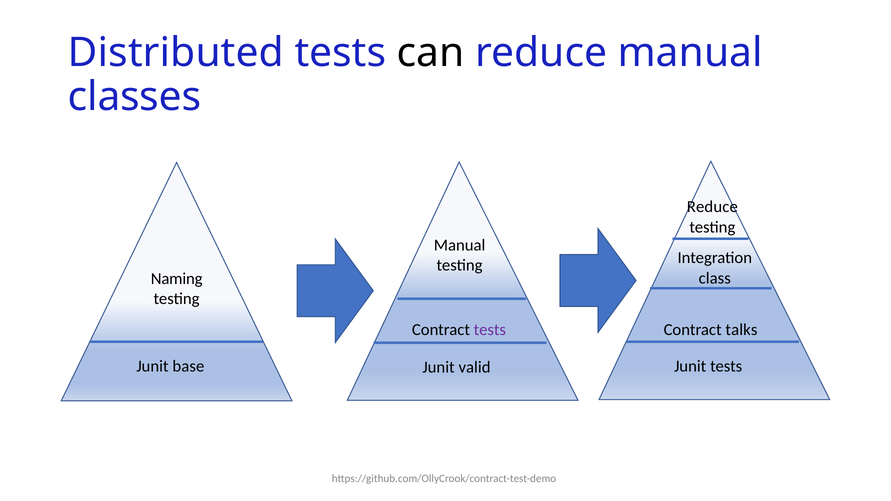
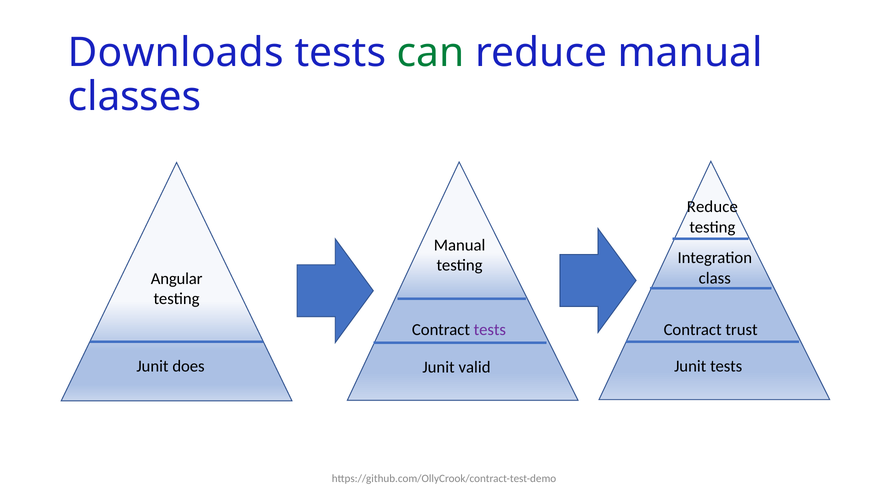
Distributed: Distributed -> Downloads (176, 53)
can colour: black -> green (431, 53)
Naming: Naming -> Angular (177, 279)
talks: talks -> trust (742, 330)
base: base -> does (189, 367)
